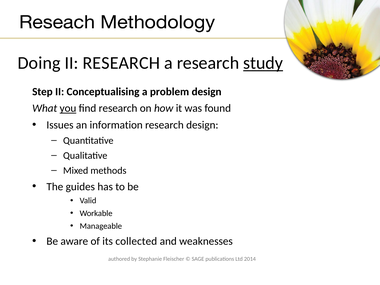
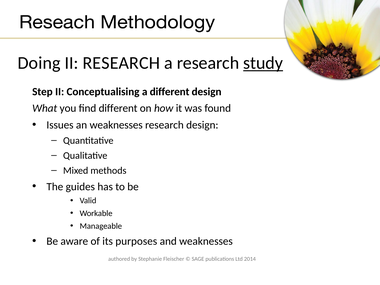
a problem: problem -> different (170, 92)
you underline: present -> none (68, 108)
find research: research -> different (118, 108)
an information: information -> weaknesses (116, 125)
collected: collected -> purposes (136, 241)
